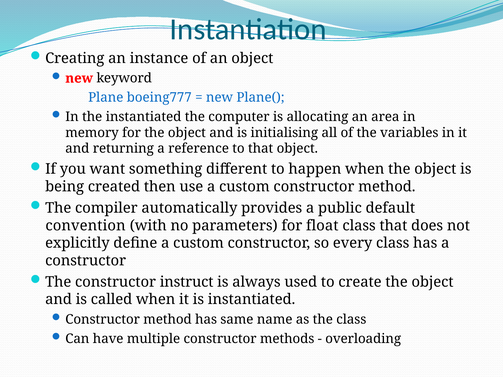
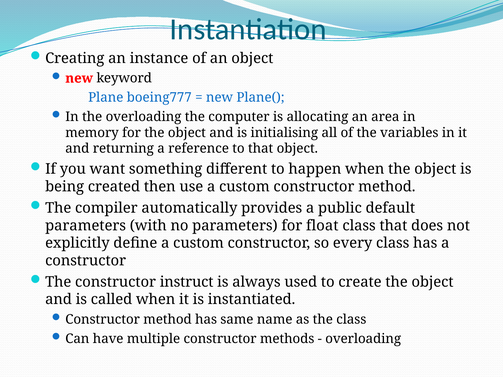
the instantiated: instantiated -> overloading (144, 117)
convention: convention -> parameters (86, 226)
